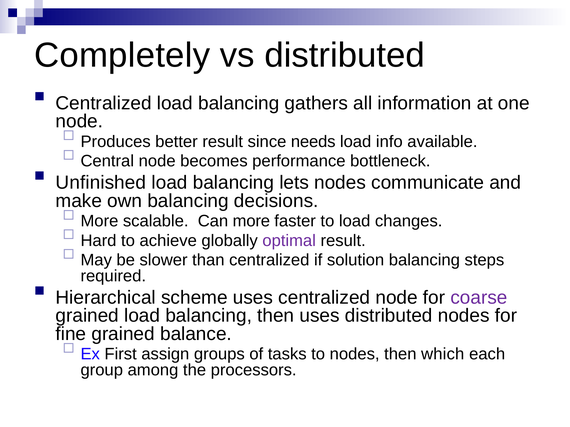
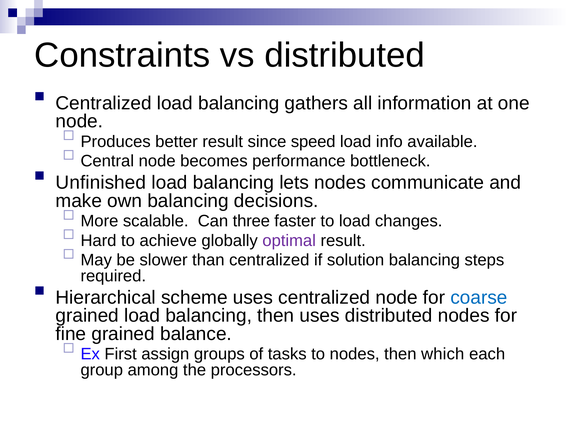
Completely: Completely -> Constraints (122, 56)
needs: needs -> speed (313, 142)
Can more: more -> three (251, 221)
coarse colour: purple -> blue (479, 298)
